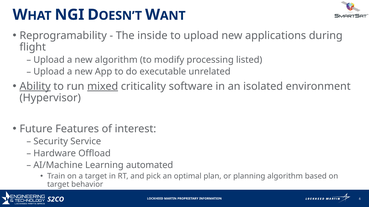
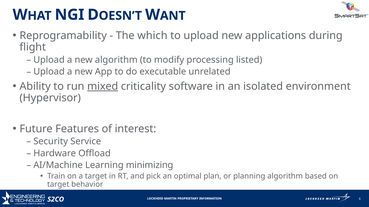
inside: inside -> which (152, 36)
Ability underline: present -> none (35, 87)
automated: automated -> minimizing (150, 166)
